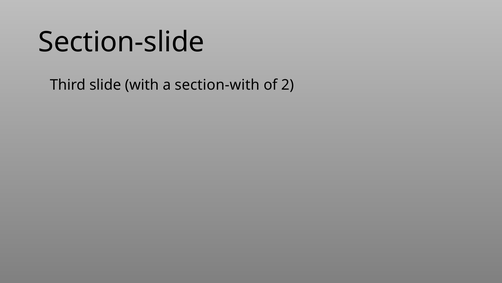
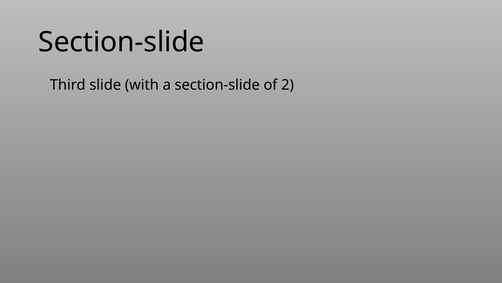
a section-with: section-with -> section-slide (217, 85)
